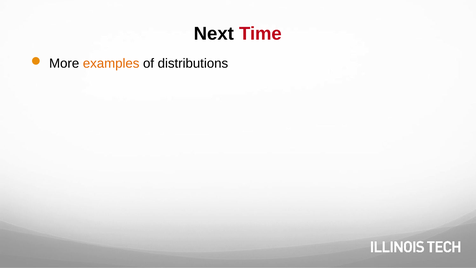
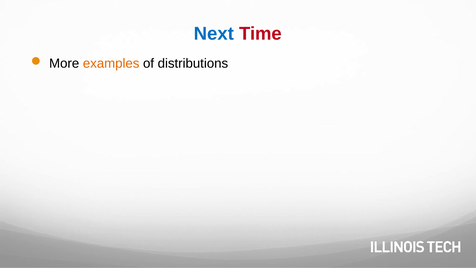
Next colour: black -> blue (214, 34)
